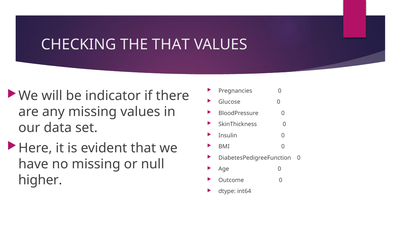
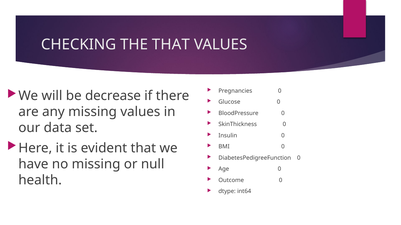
indicator: indicator -> decrease (113, 96)
higher: higher -> health (40, 180)
